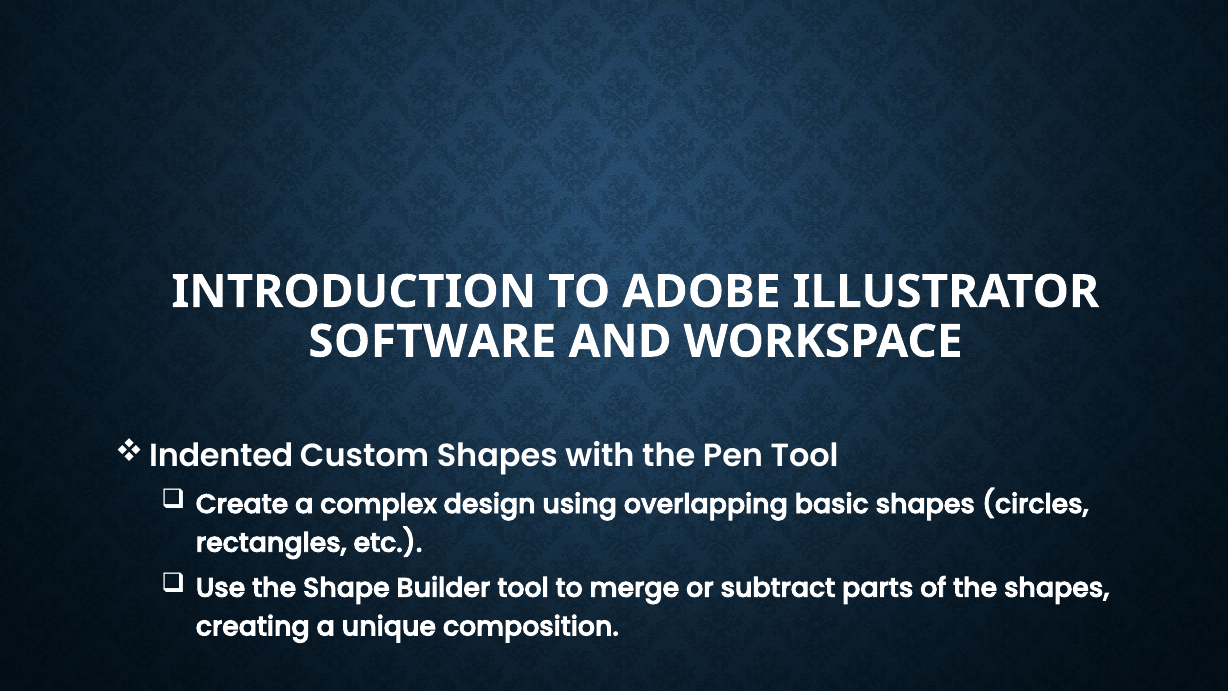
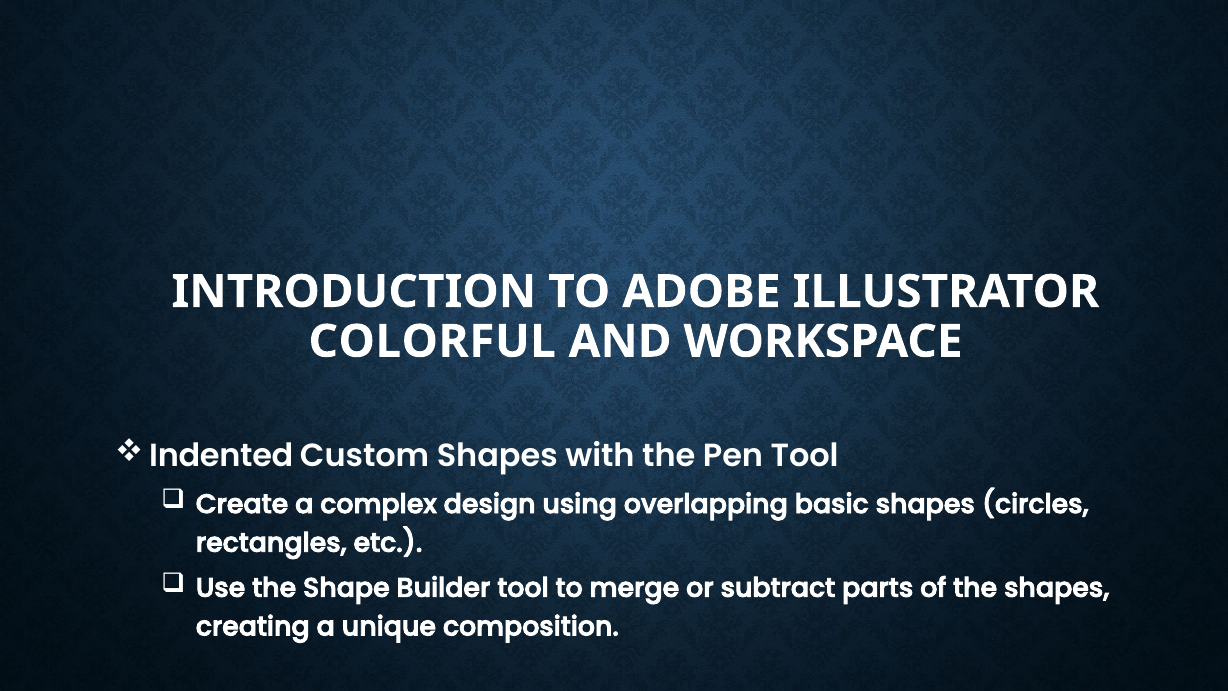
SOFTWARE: SOFTWARE -> COLORFUL (432, 341)
